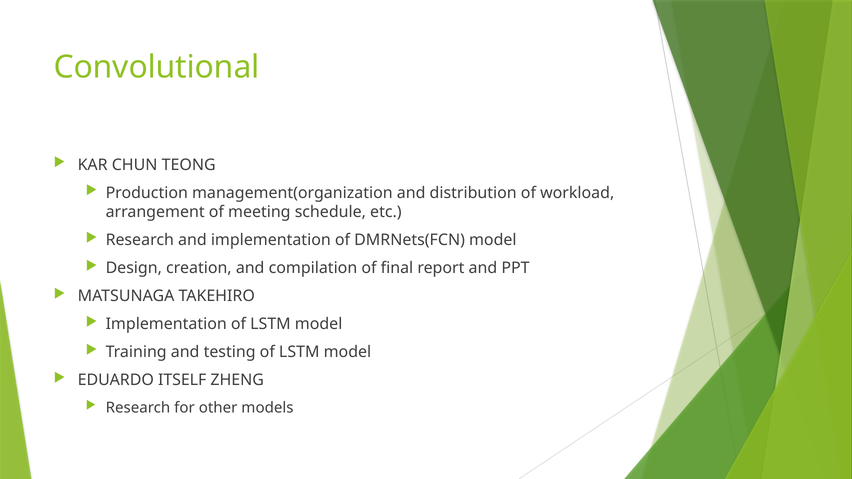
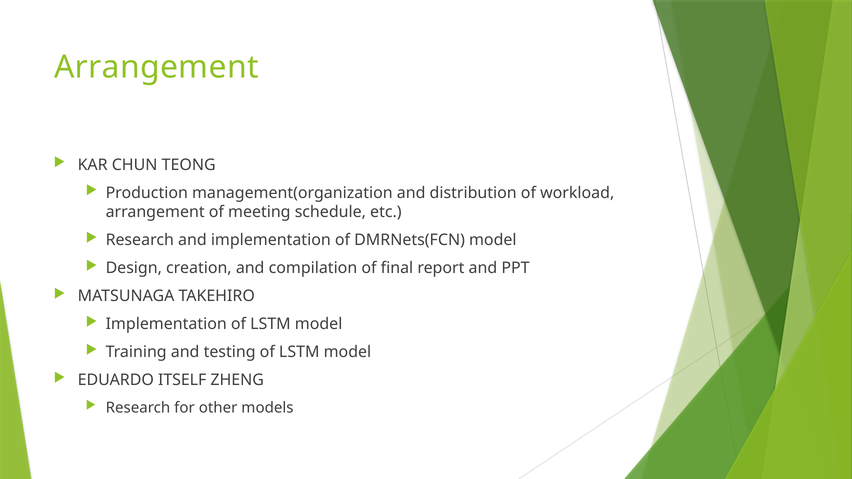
Convolutional: Convolutional -> Arrangement (156, 67)
